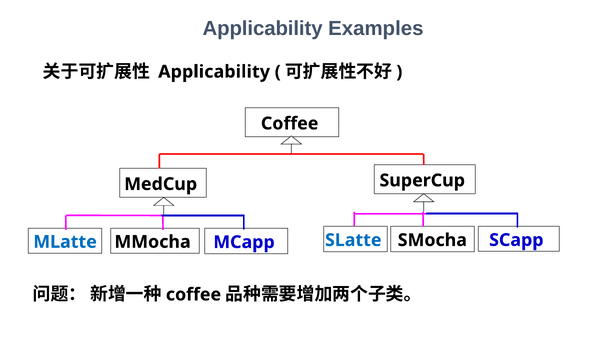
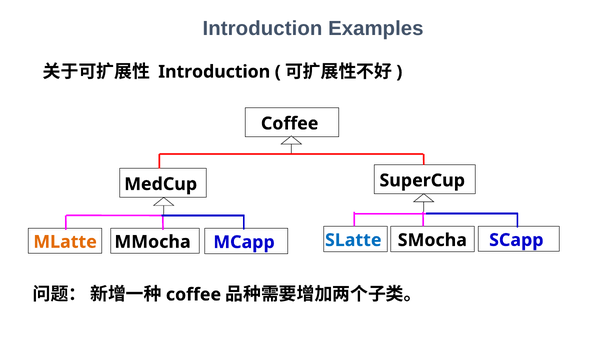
Applicability: Applicability -> Introduction (262, 29)
Applicability: Applicability -> Introduction (214, 72)
MLatte colour: blue -> orange (65, 242)
